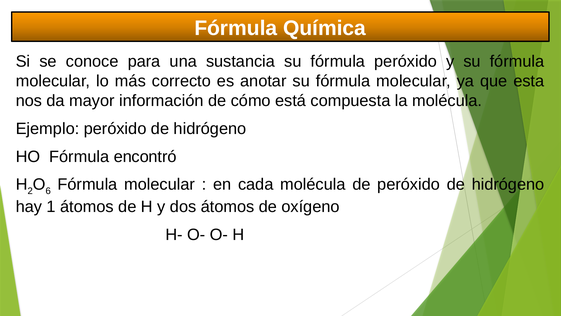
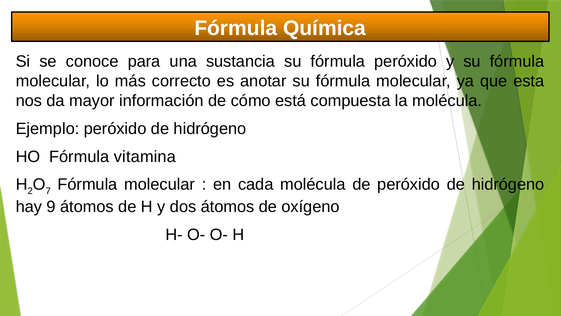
encontró: encontró -> vitamina (145, 156)
6: 6 -> 7 (48, 191)
1: 1 -> 9 (51, 207)
